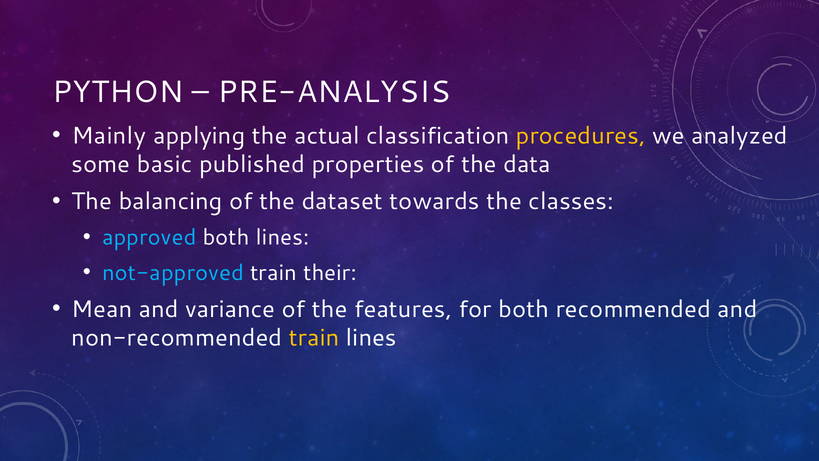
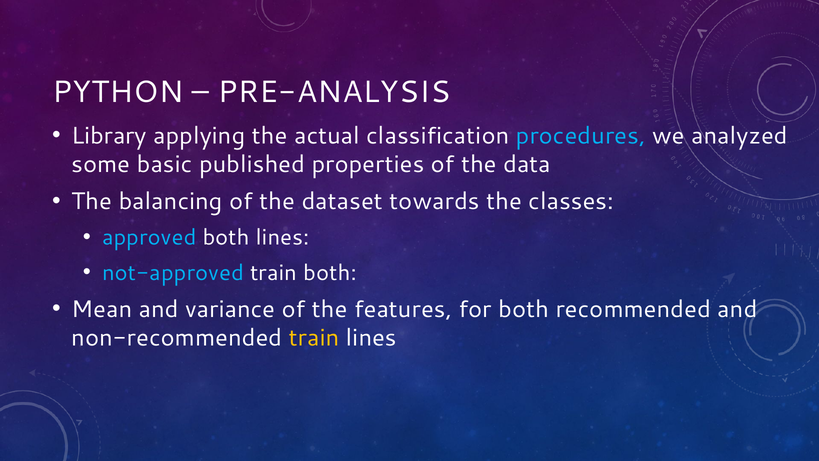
Mainly: Mainly -> Library (109, 136)
procedures colour: yellow -> light blue (581, 136)
train their: their -> both (330, 273)
